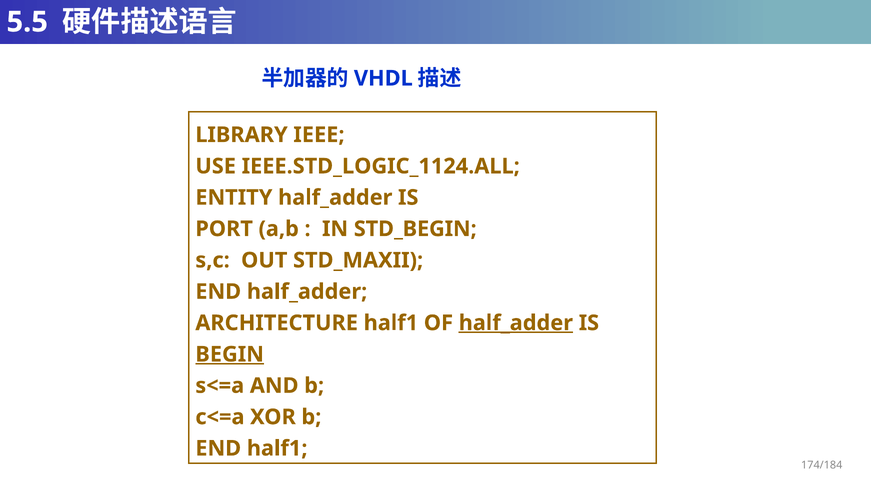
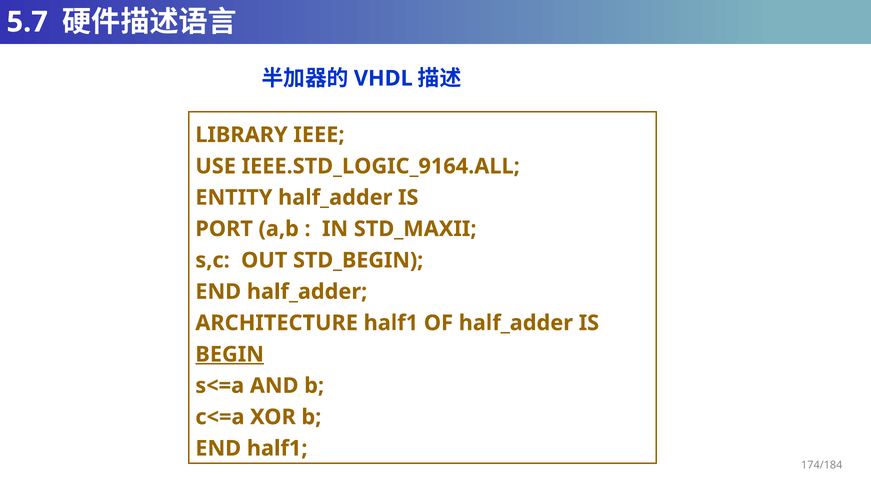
5.5: 5.5 -> 5.7 (27, 22)
IEEE.STD_LOGIC_1124.ALL: IEEE.STD_LOGIC_1124.ALL -> IEEE.STD_LOGIC_9164.ALL (381, 166)
STD_BEGIN: STD_BEGIN -> STD_MAXII (415, 229)
STD_MAXII: STD_MAXII -> STD_BEGIN (358, 260)
half_adder underline: present -> none (516, 323)
